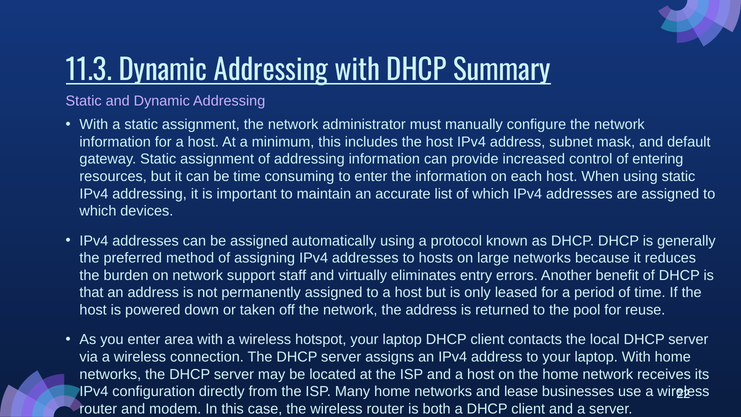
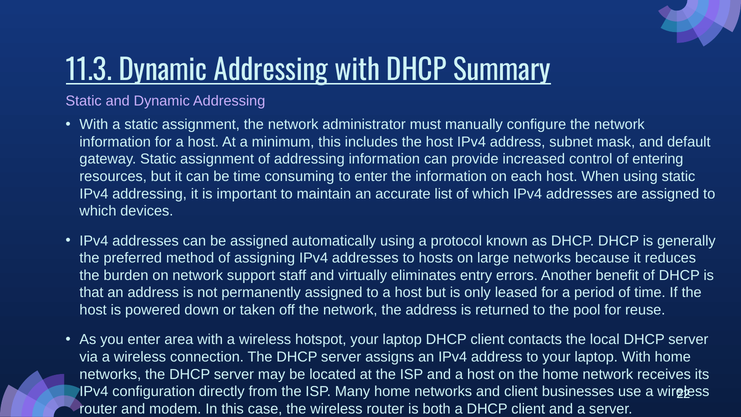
and lease: lease -> client (521, 391)
